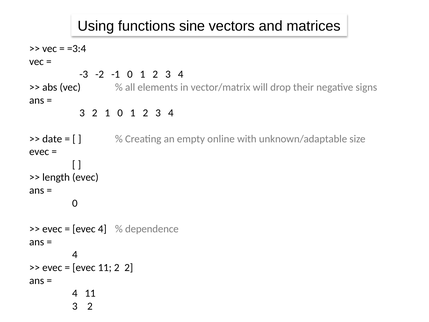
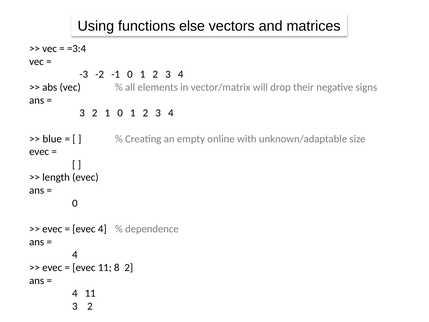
sine: sine -> else (192, 26)
date: date -> blue (52, 139)
11 2: 2 -> 8 (117, 267)
